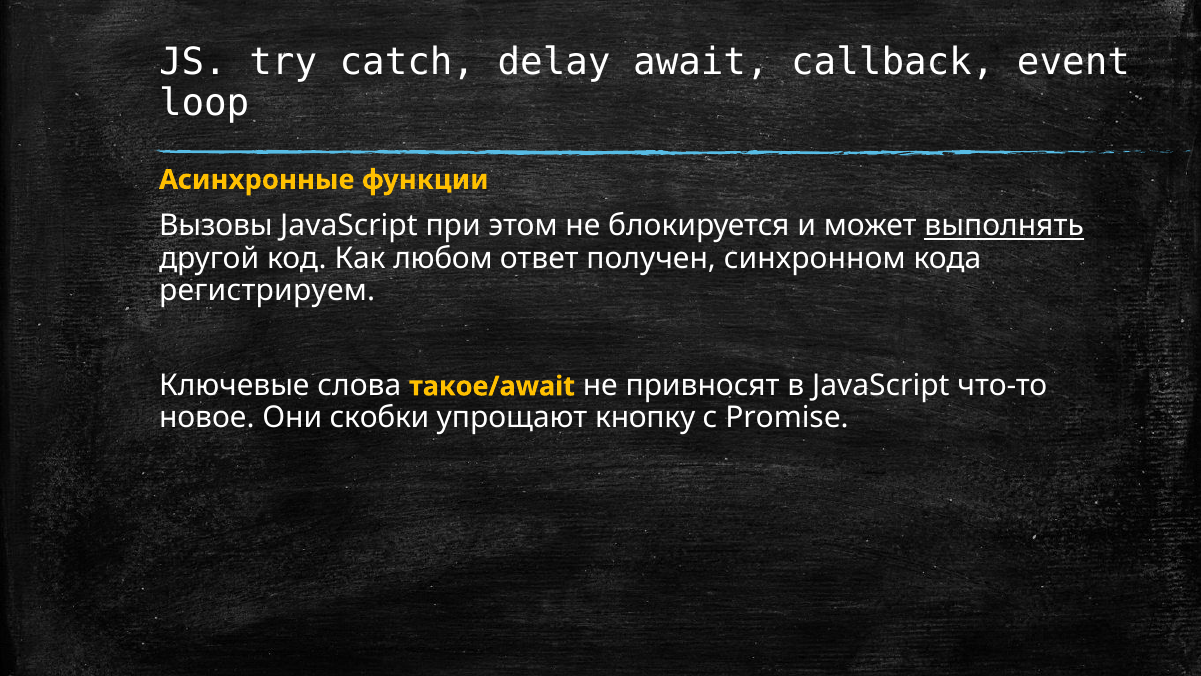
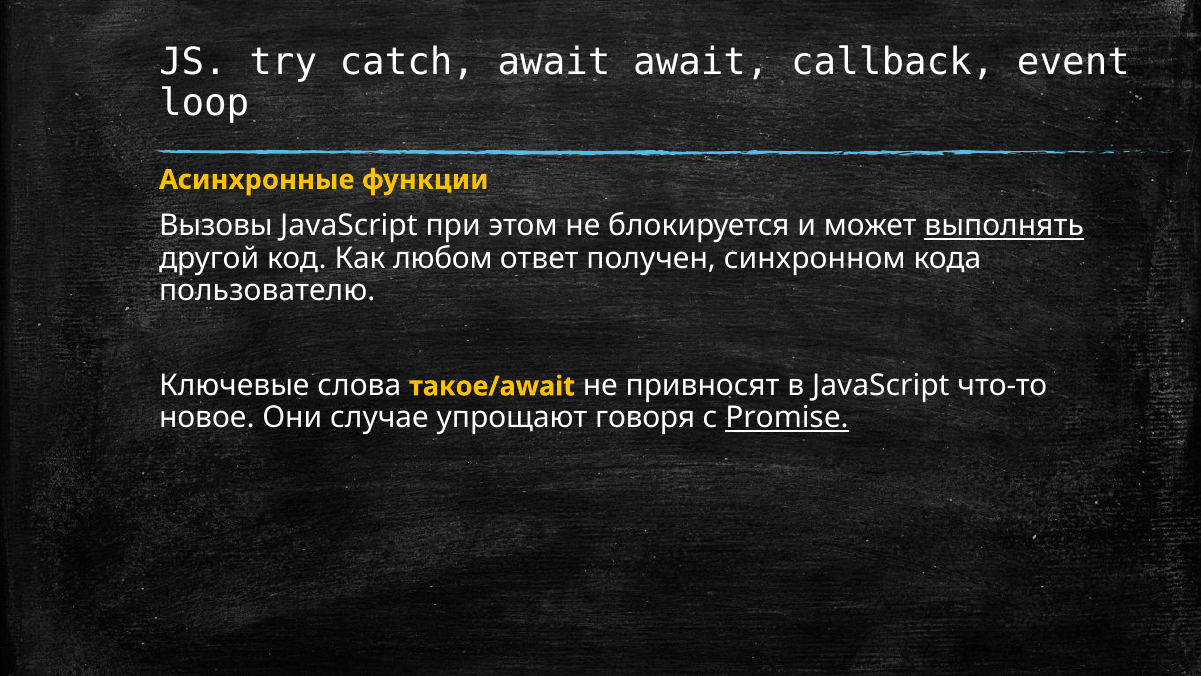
catch delay: delay -> await (554, 62)
регистрируем: регистрируем -> пользователю (267, 291)
скобки: скобки -> случае (379, 418)
кнопку: кнопку -> говоря (645, 418)
Promise underline: none -> present (787, 418)
